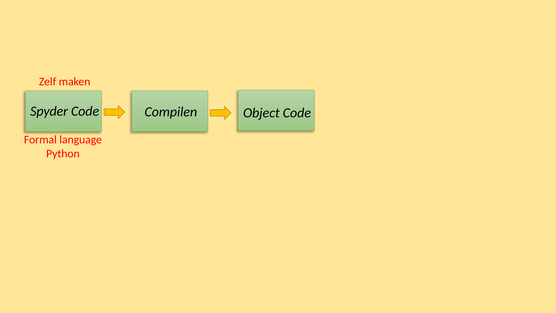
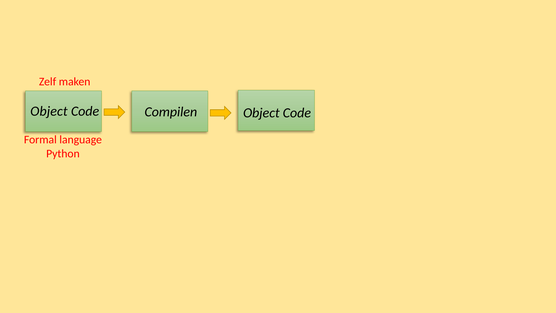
Spyder: Spyder -> Object (49, 111)
